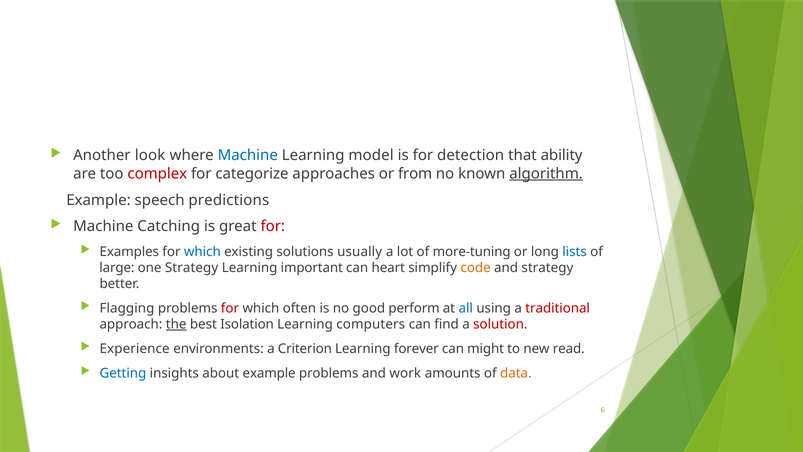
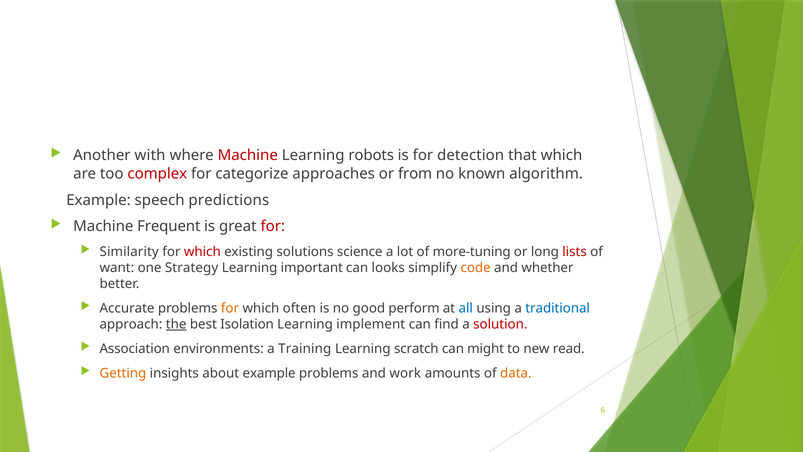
look: look -> with (150, 155)
Machine colour: blue -> red (248, 155)
model: model -> robots (371, 155)
that ability: ability -> which (562, 155)
algorithm underline: present -> none (546, 173)
Catching: Catching -> Frequent (169, 226)
Examples: Examples -> Similarity (129, 252)
which colour: blue -> red (202, 252)
usually: usually -> science (360, 252)
lists colour: blue -> red (575, 252)
large: large -> want (117, 268)
heart: heart -> looks (388, 268)
and strategy: strategy -> whether (547, 268)
Flagging: Flagging -> Accurate (127, 308)
for colour: red -> orange (230, 308)
traditional colour: red -> blue (558, 308)
computers: computers -> implement (371, 324)
Experience: Experience -> Association (135, 349)
Criterion: Criterion -> Training (305, 349)
forever: forever -> scratch (416, 349)
Getting colour: blue -> orange (123, 373)
